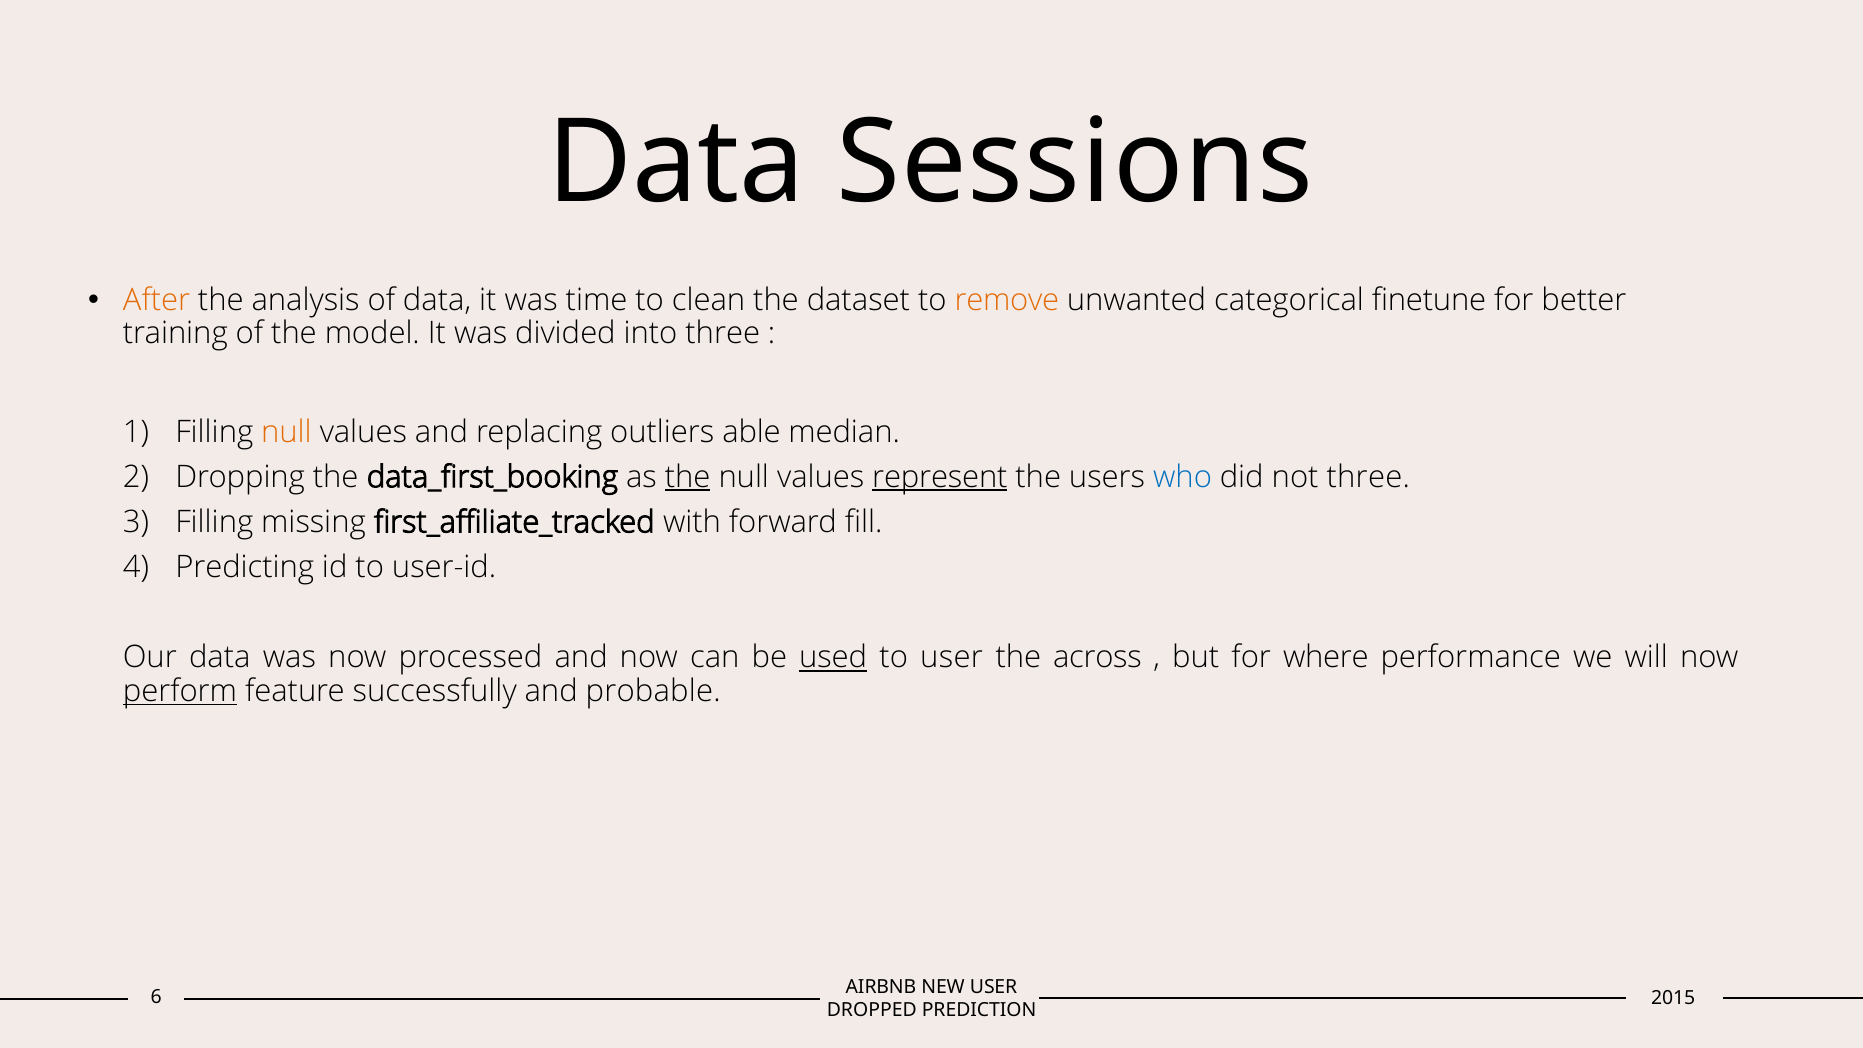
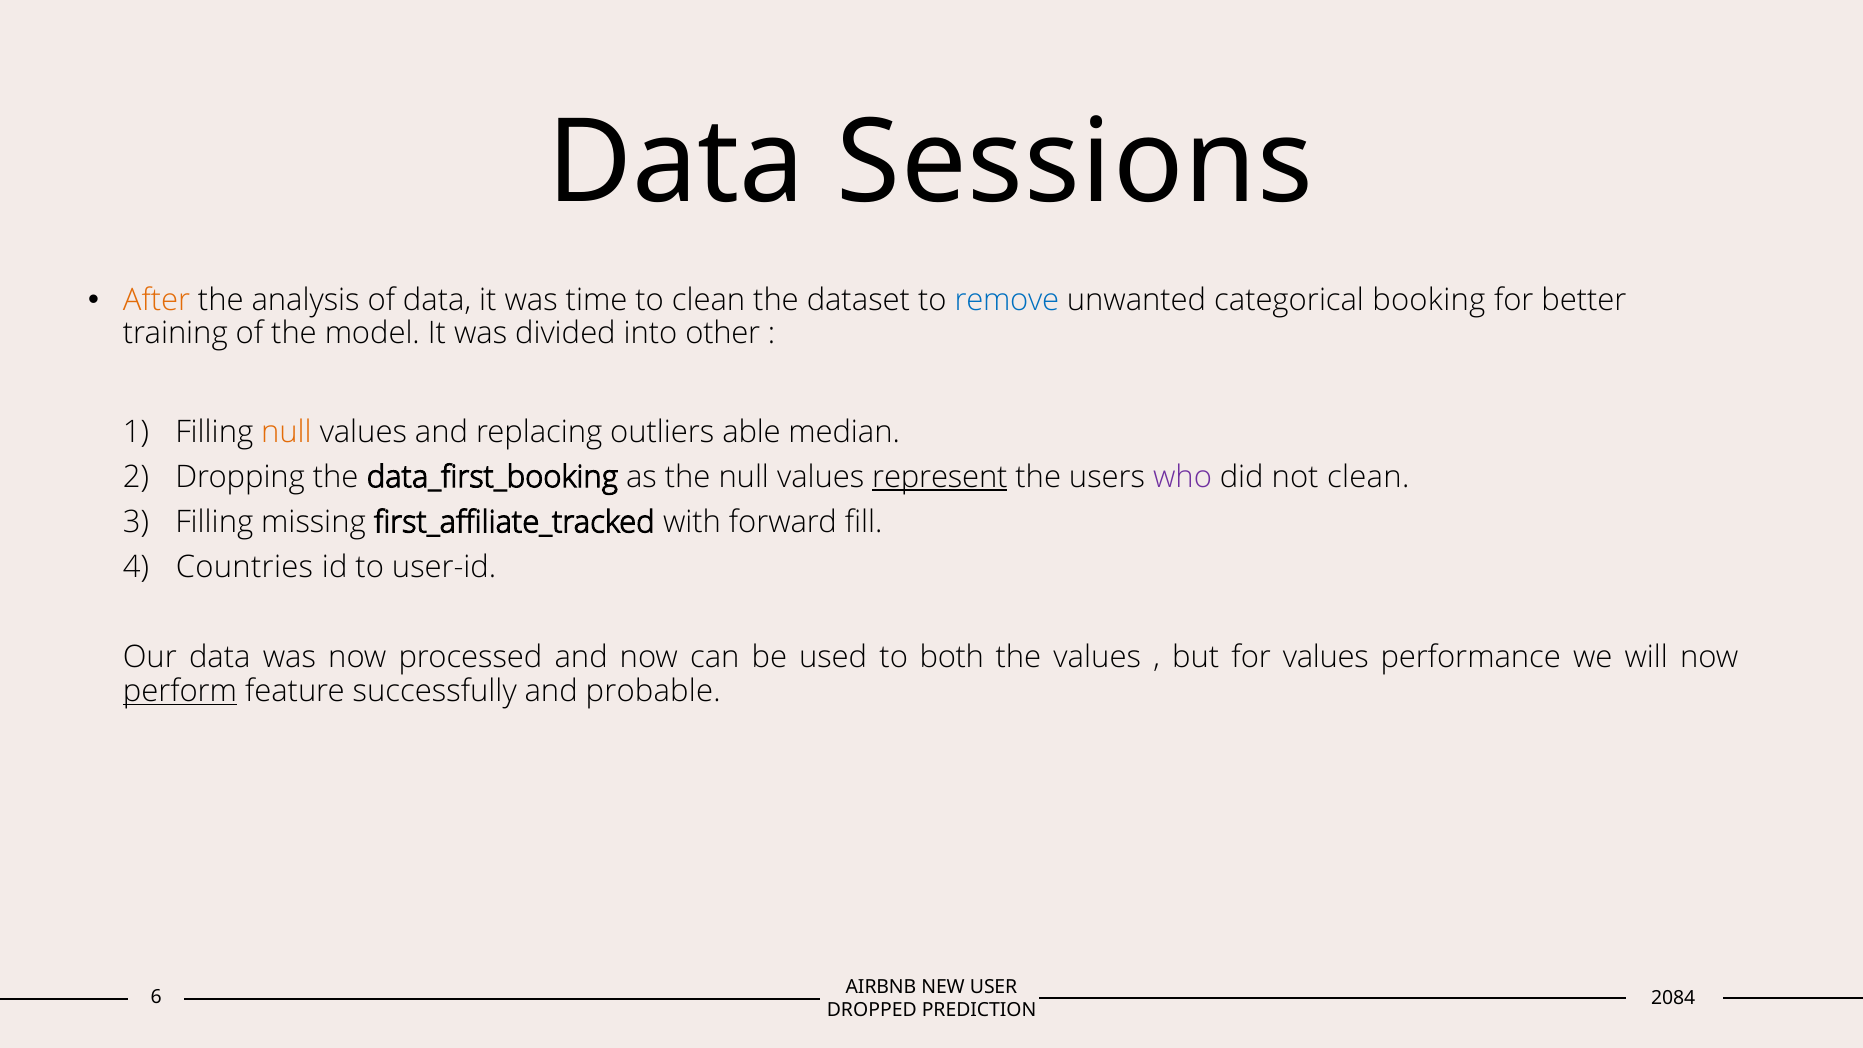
remove colour: orange -> blue (1007, 300)
finetune: finetune -> booking (1429, 300)
into three: three -> other (723, 334)
the underline: present -> none (688, 477)
who colour: blue -> purple (1182, 477)
not three: three -> clean (1368, 477)
Predicting: Predicting -> Countries (244, 567)
used underline: present -> none (833, 658)
to user: user -> both (952, 658)
the across: across -> values (1097, 658)
for where: where -> values (1326, 658)
2015: 2015 -> 2084 (1673, 998)
